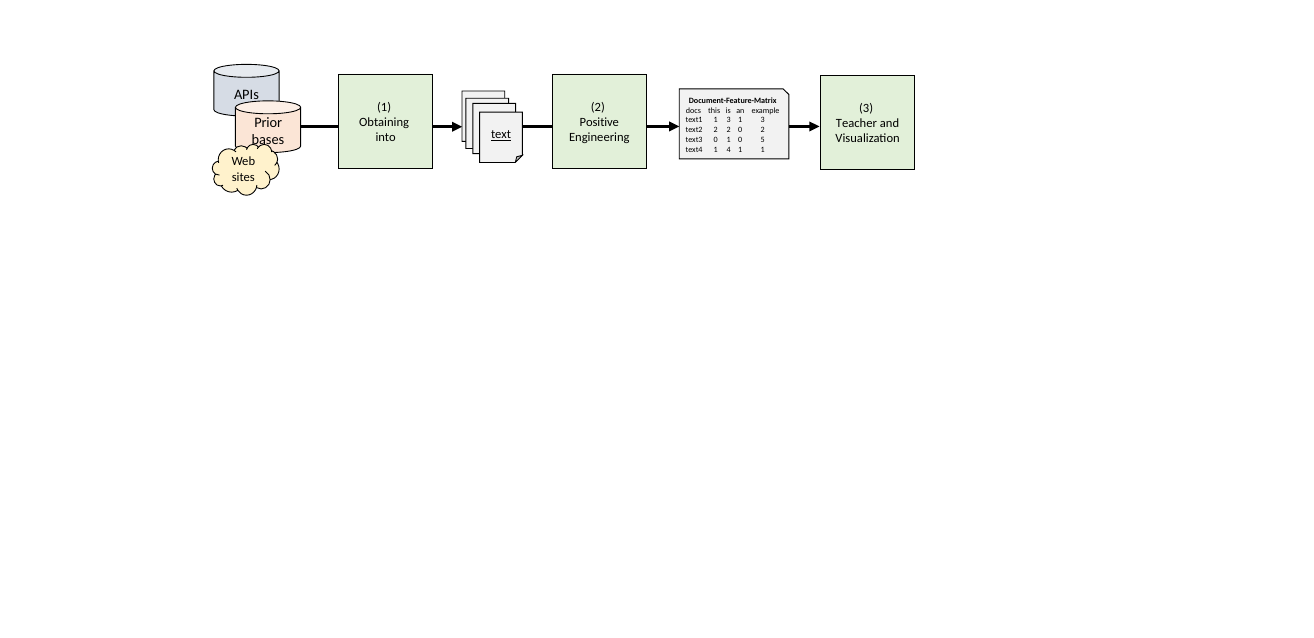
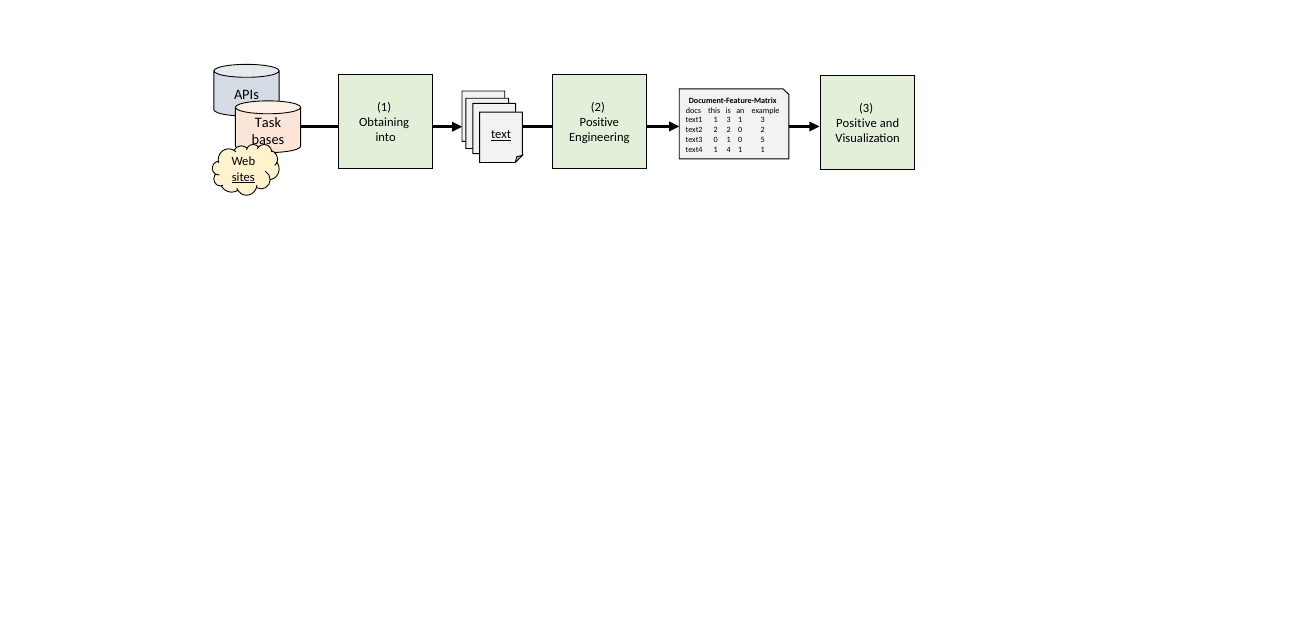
Prior: Prior -> Task (268, 122)
Teacher: Teacher -> Positive (856, 123)
sites underline: none -> present (243, 177)
